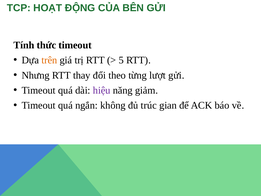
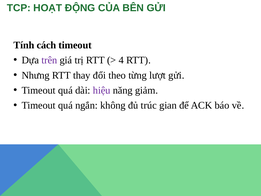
thức: thức -> cách (46, 45)
trên colour: orange -> purple (49, 60)
5: 5 -> 4 (121, 60)
